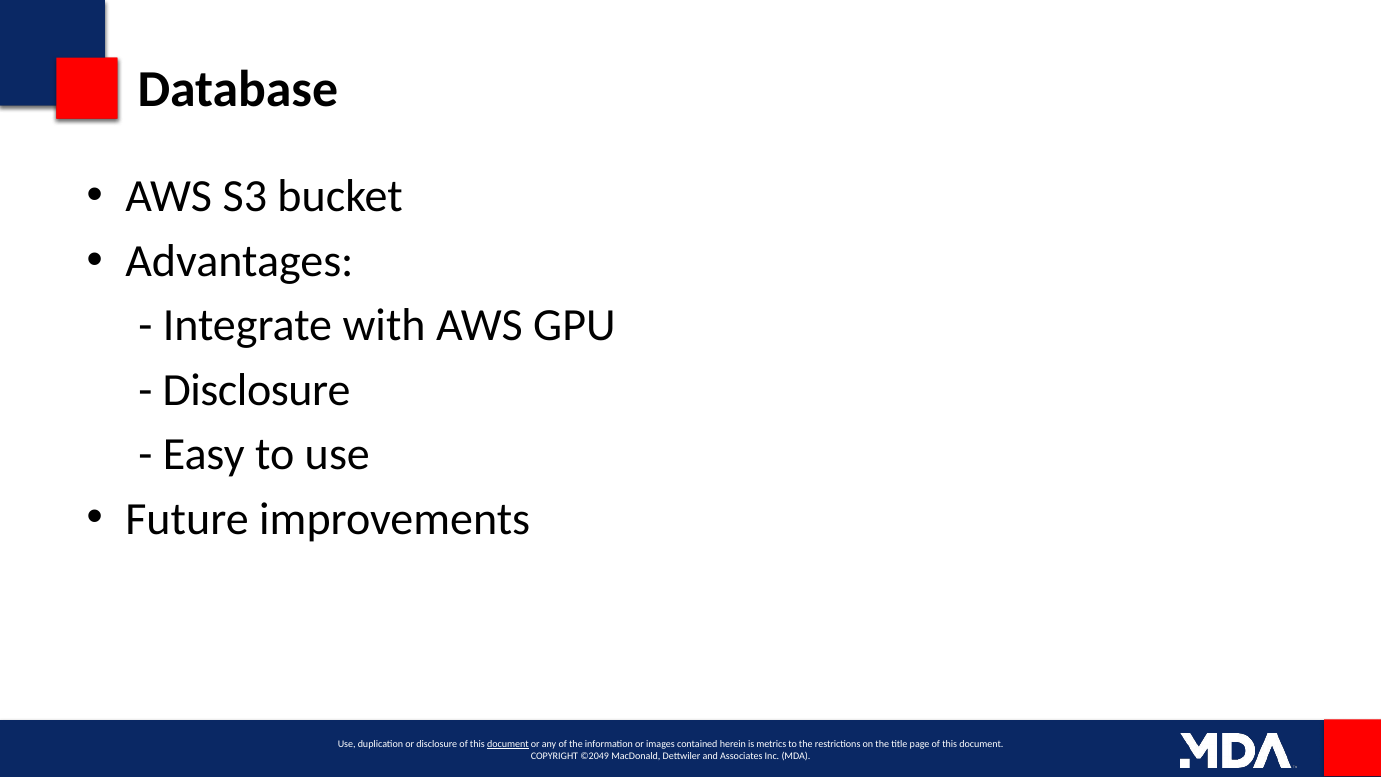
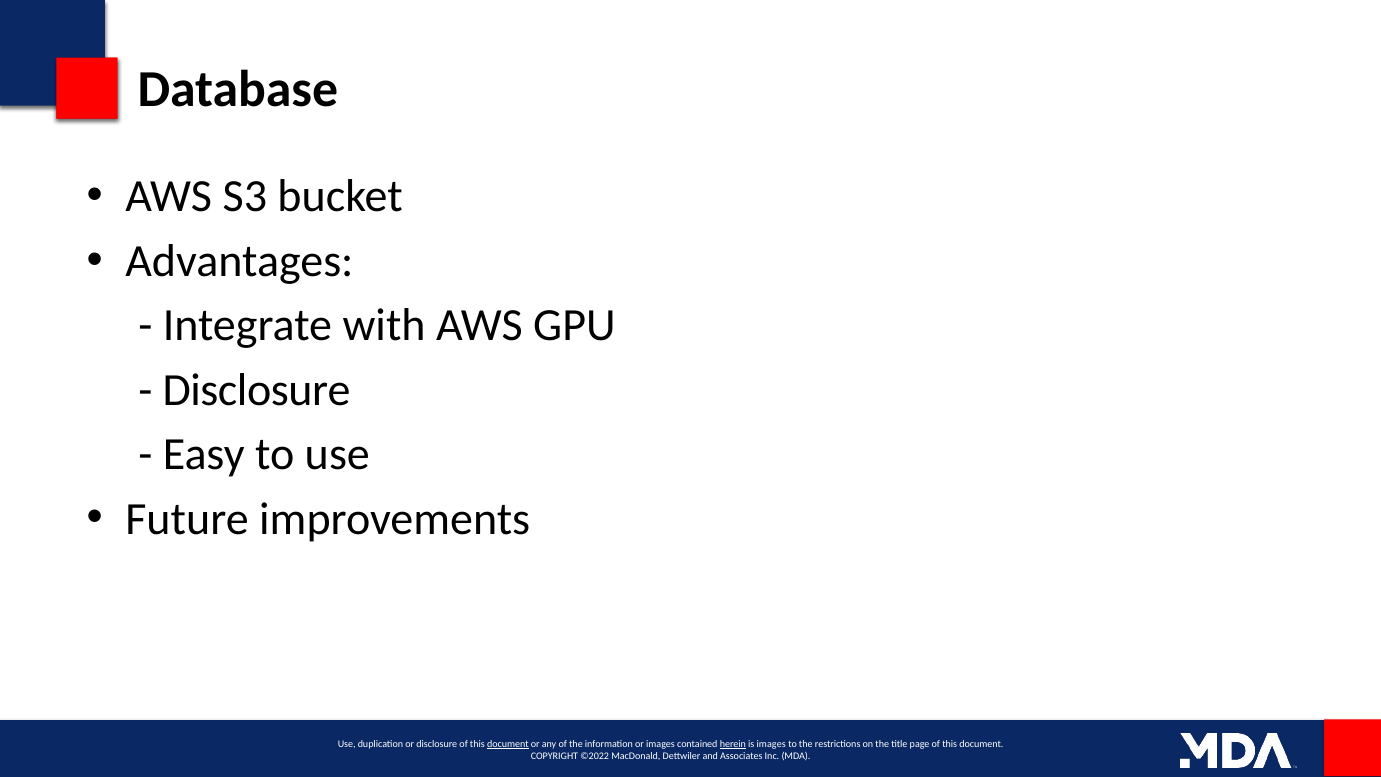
herein underline: none -> present (733, 744)
is metrics: metrics -> images (771, 744)
©2049: ©2049 -> ©2022 (595, 756)
